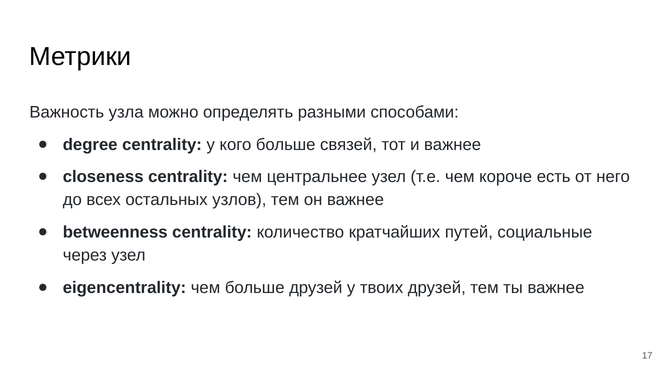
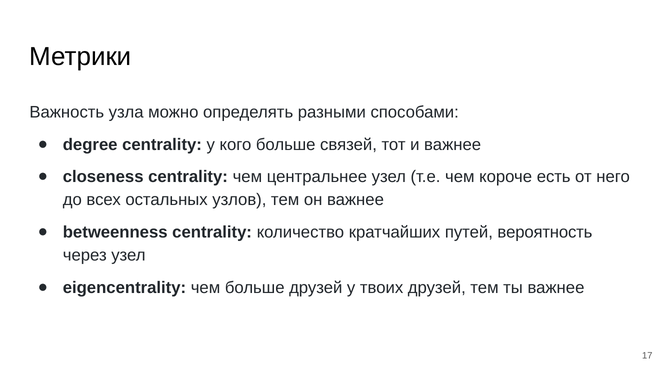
социальные: социальные -> вероятность (545, 232)
